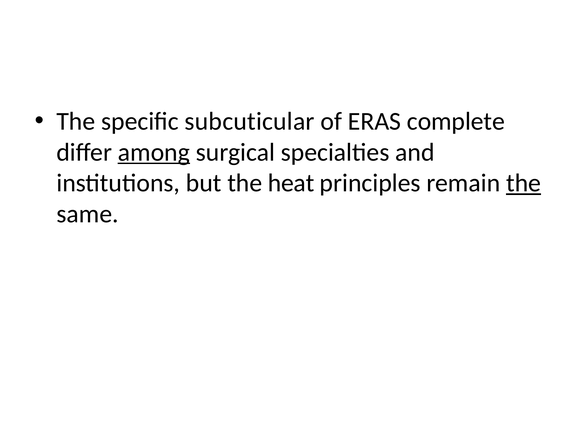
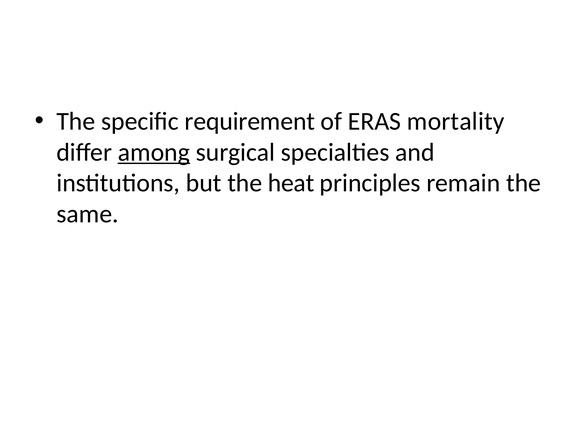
subcuticular: subcuticular -> requirement (250, 121)
complete: complete -> mortality (456, 121)
the underline: present -> none (524, 183)
